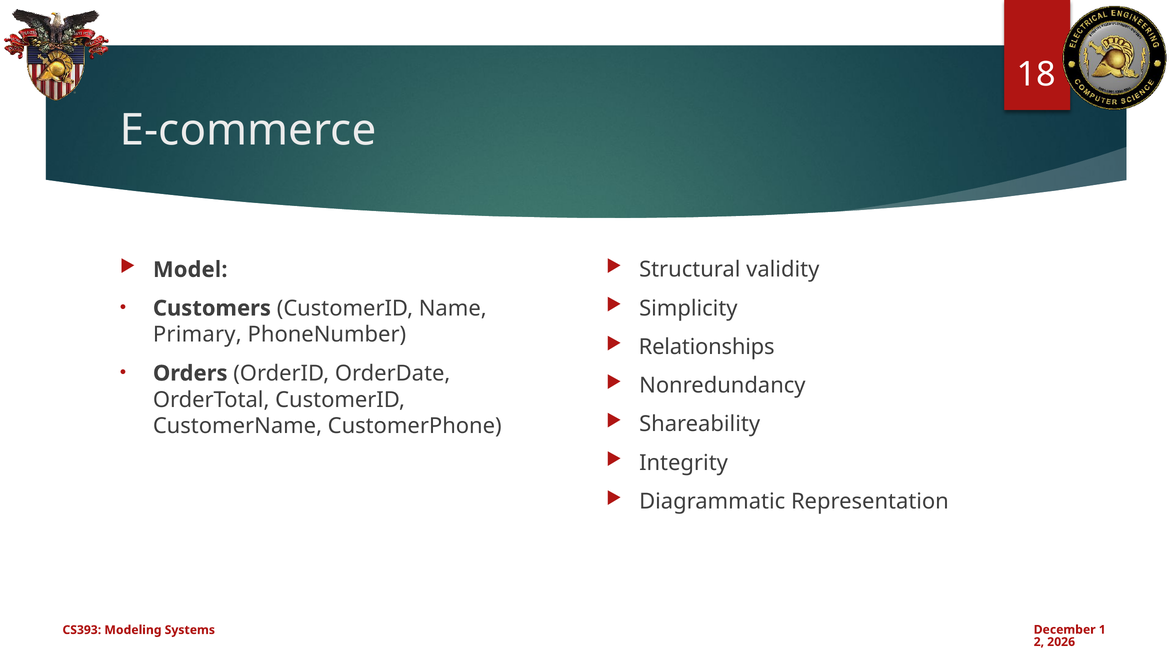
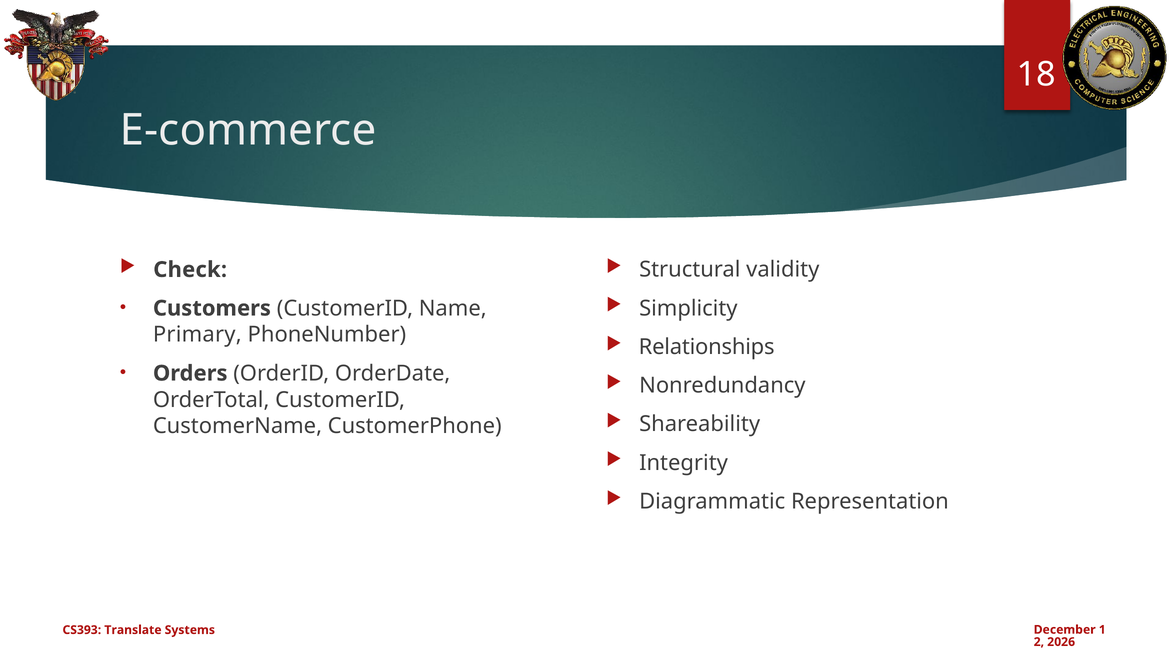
Model: Model -> Check (190, 270)
Modeling: Modeling -> Translate (133, 630)
